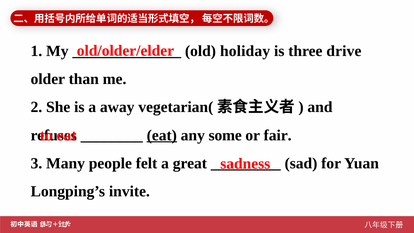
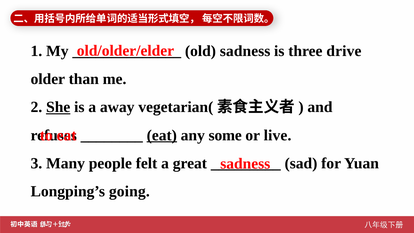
old holiday: holiday -> sadness (245, 51)
She underline: none -> present (58, 107)
fair: fair -> live (278, 135)
invite: invite -> going (129, 191)
